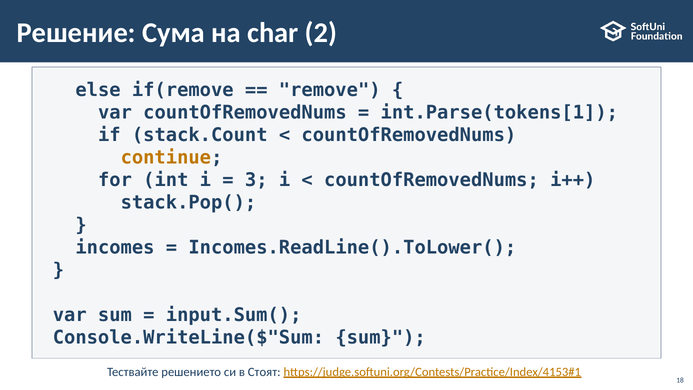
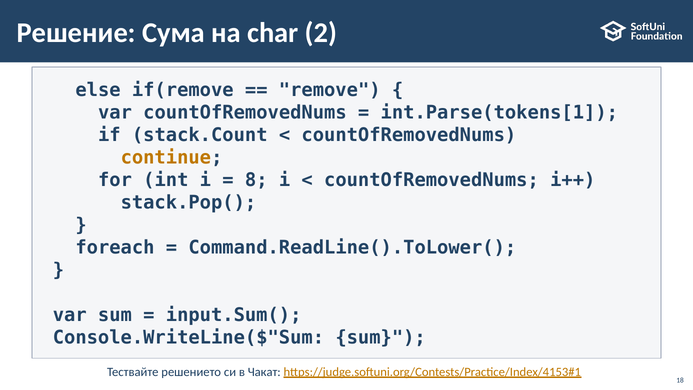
3: 3 -> 8 (256, 180)
incomes: incomes -> foreach (115, 248)
Incomes.ReadLine().ToLower(: Incomes.ReadLine().ToLower( -> Command.ReadLine().ToLower( (352, 248)
Стоят: Стоят -> Чакат (264, 372)
